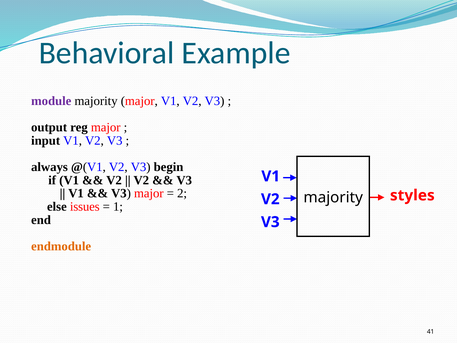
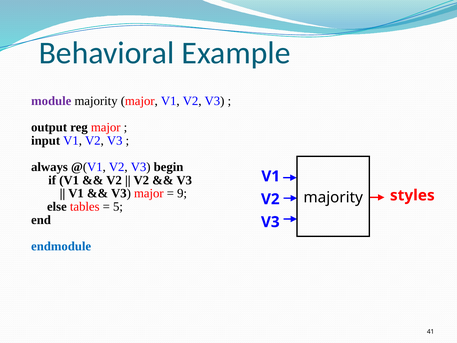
2: 2 -> 9 (182, 193)
issues: issues -> tables (85, 207)
1: 1 -> 5 (118, 207)
endmodule colour: orange -> blue (61, 246)
